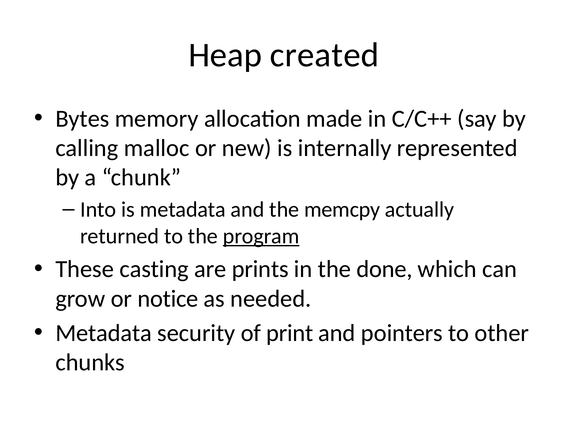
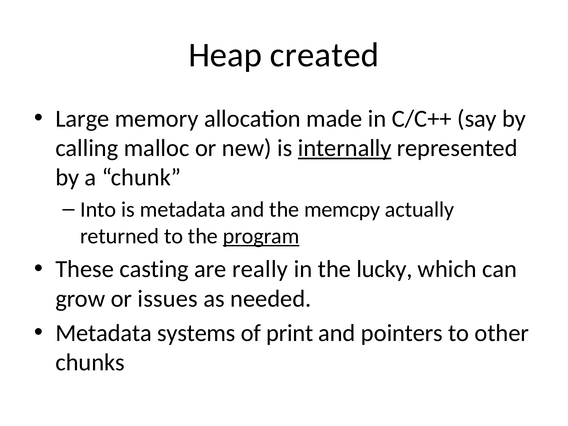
Bytes: Bytes -> Large (82, 119)
internally underline: none -> present (345, 148)
prints: prints -> really (260, 269)
done: done -> lucky (385, 269)
notice: notice -> issues (168, 299)
security: security -> systems (196, 333)
